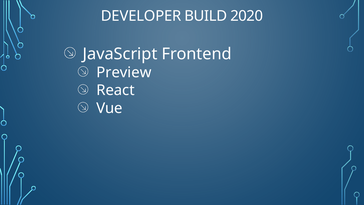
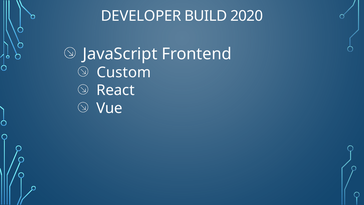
Preview: Preview -> Custom (124, 72)
